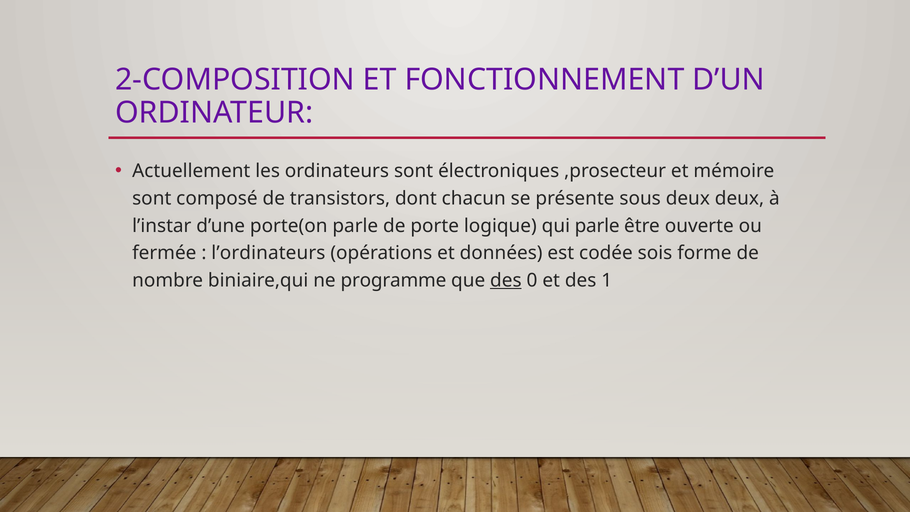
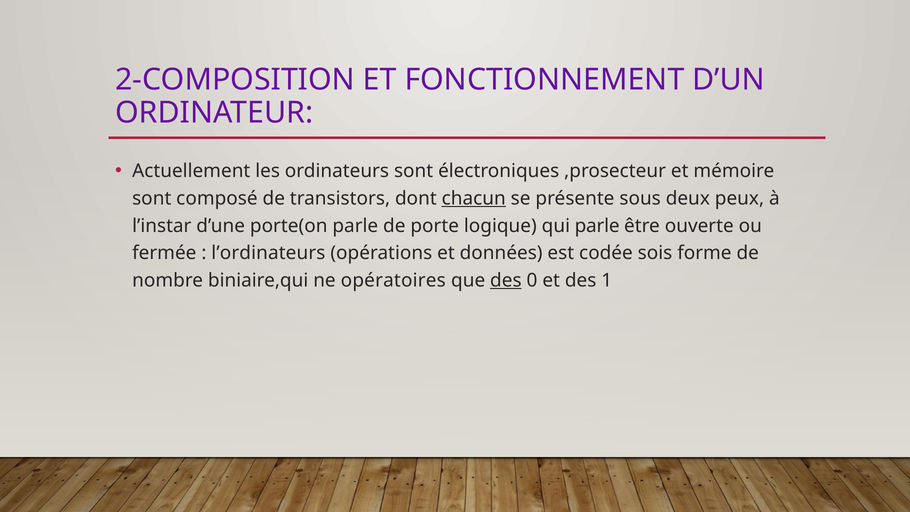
chacun underline: none -> present (474, 198)
deux deux: deux -> peux (739, 198)
programme: programme -> opératoires (393, 280)
